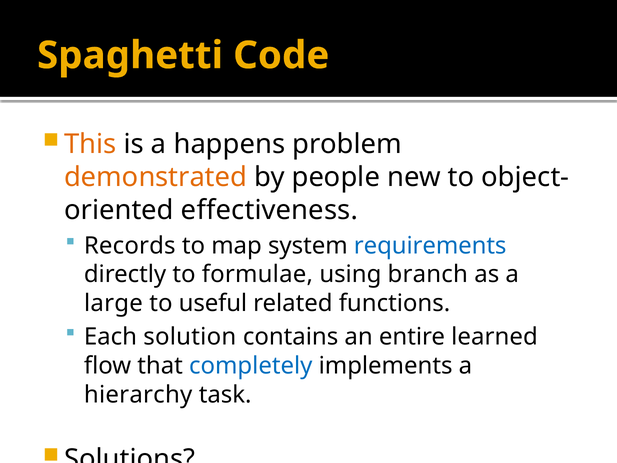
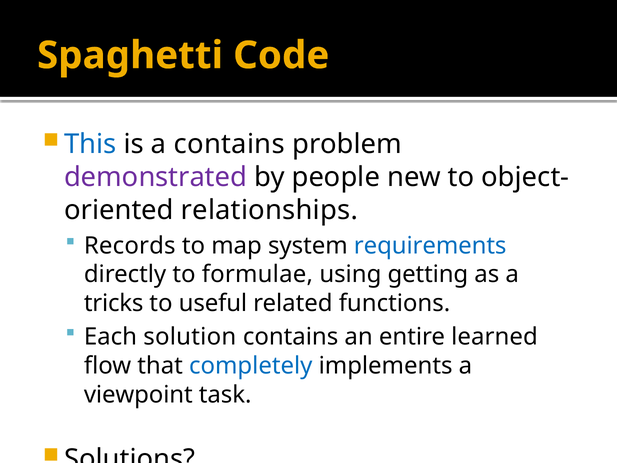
This colour: orange -> blue (90, 144)
a happens: happens -> contains (229, 144)
demonstrated colour: orange -> purple (156, 177)
effectiveness: effectiveness -> relationships (269, 210)
branch: branch -> getting (428, 274)
large: large -> tricks (114, 303)
hierarchy: hierarchy -> viewpoint (138, 394)
